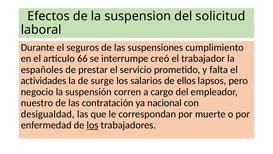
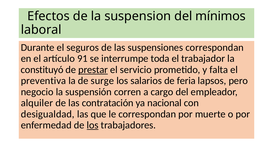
solicitud: solicitud -> mínimos (221, 16)
suspensiones cumplimiento: cumplimiento -> correspondan (215, 47)
66: 66 -> 91 (82, 58)
creó: creó -> toda (160, 58)
españoles: españoles -> constituyó (42, 69)
prestar underline: none -> present (93, 69)
actividades: actividades -> preventiva (43, 81)
ellos: ellos -> feria (186, 81)
nuestro: nuestro -> alquiler (37, 103)
